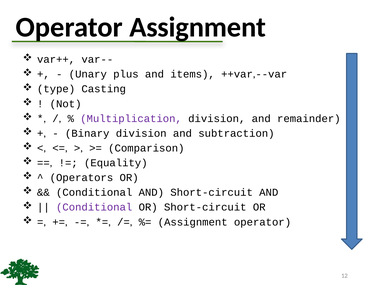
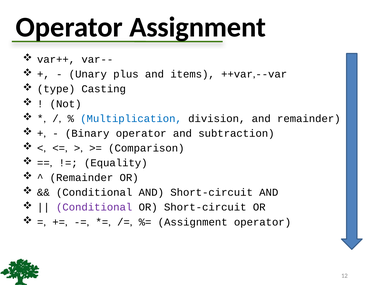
Multiplication colour: purple -> blue (131, 119)
Binary division: division -> operator (141, 133)
Operators: Operators -> Remainder (81, 178)
